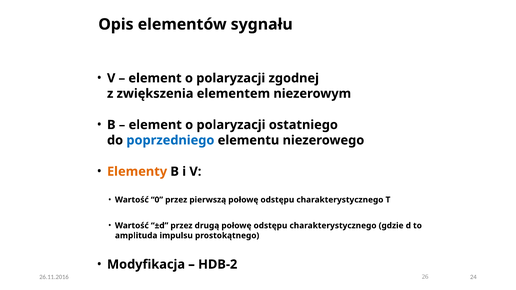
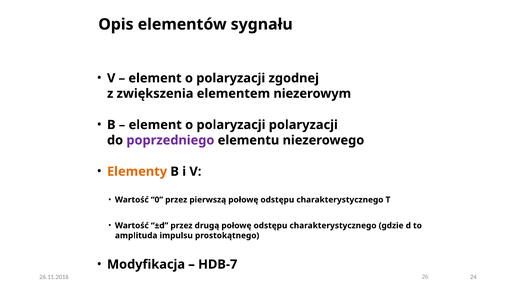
polaryzacji ostatniego: ostatniego -> polaryzacji (303, 125)
poprzedniego colour: blue -> purple (170, 140)
HDB-2: HDB-2 -> HDB-7 (218, 265)
